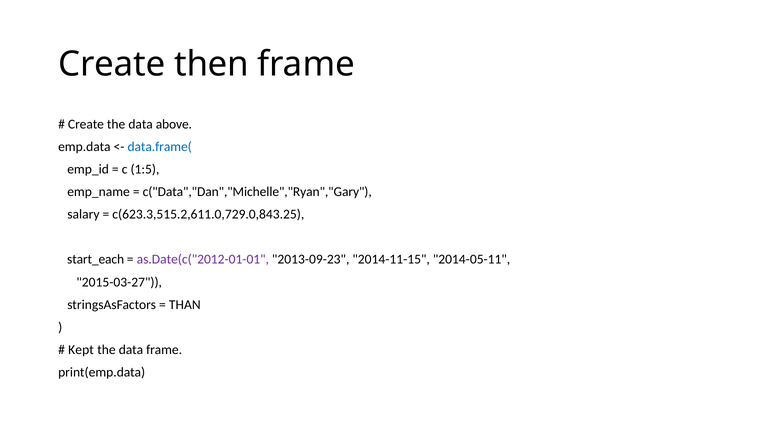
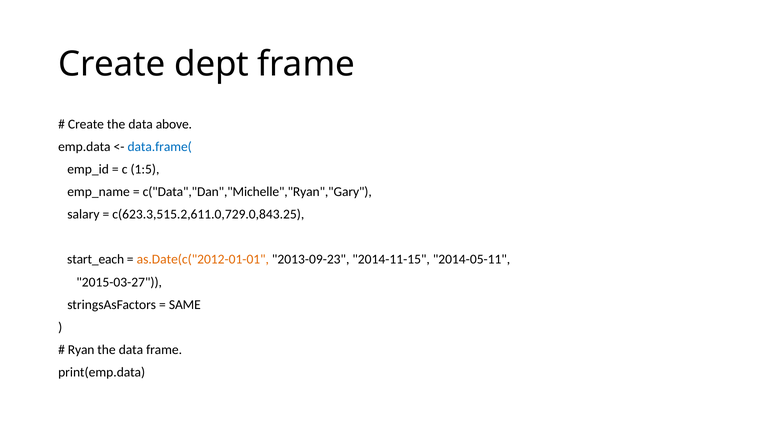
then: then -> dept (212, 64)
as.Date(c("2012-01-01 colour: purple -> orange (203, 260)
THAN: THAN -> SAME (185, 305)
Kept: Kept -> Ryan (81, 350)
